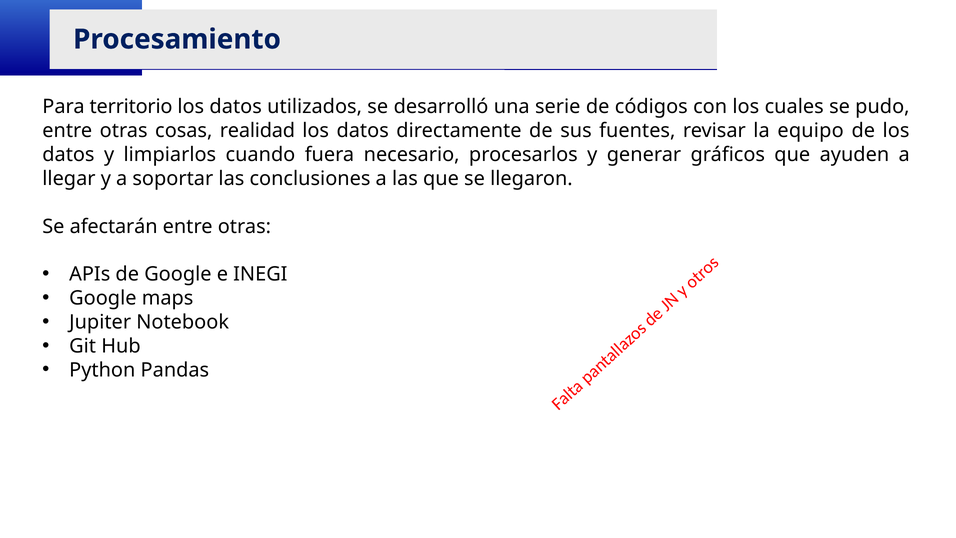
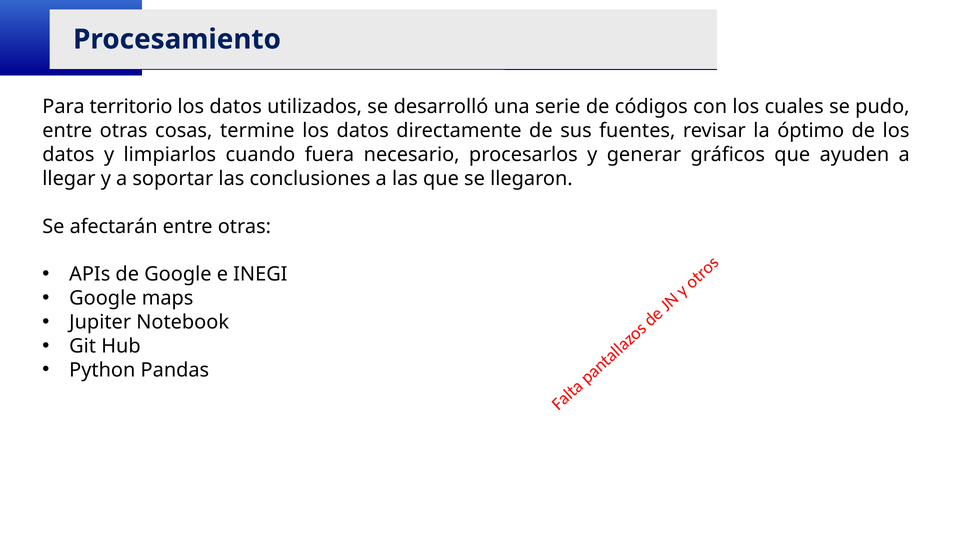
realidad: realidad -> termine (257, 131)
equipo: equipo -> óptimo (811, 131)
